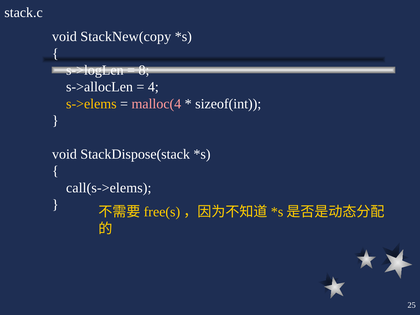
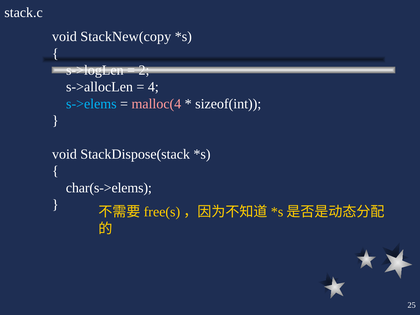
8: 8 -> 2 (144, 70)
s->elems colour: yellow -> light blue (91, 104)
call(s->elems: call(s->elems -> char(s->elems (109, 188)
